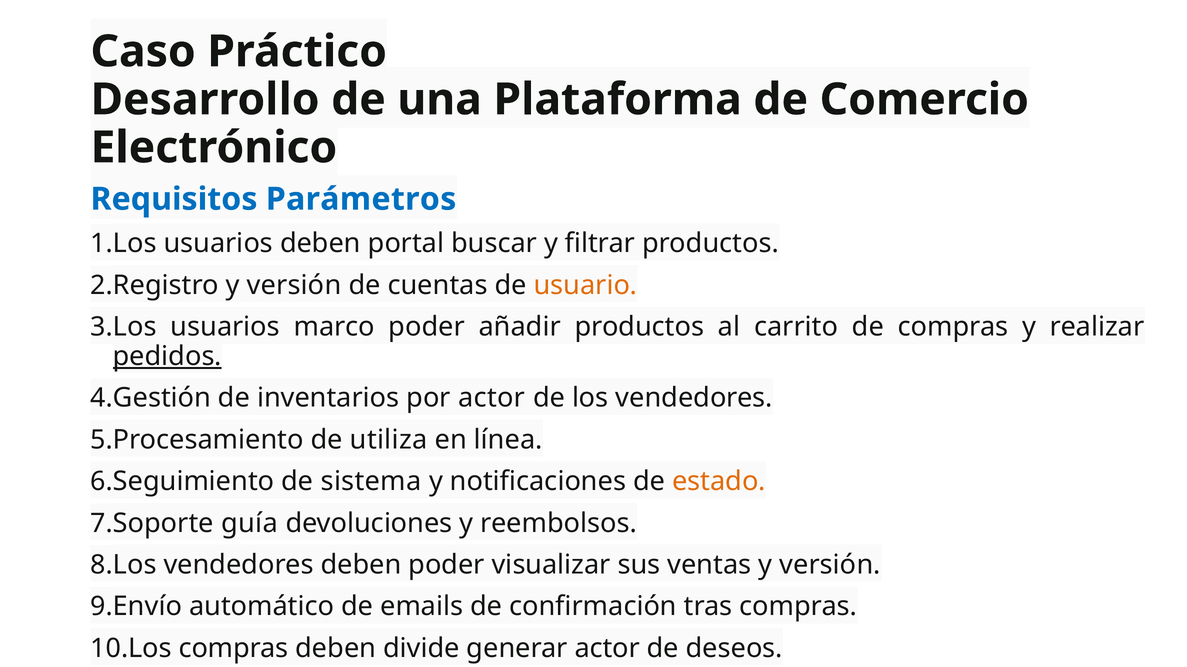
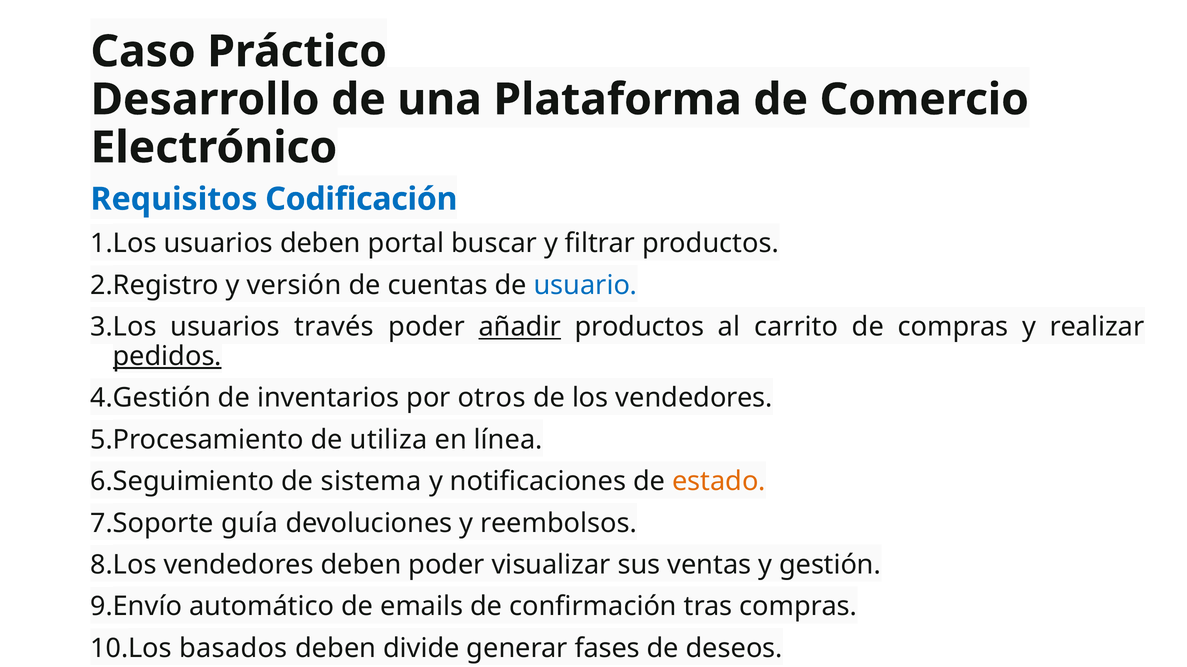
Parámetros: Parámetros -> Codificación (361, 199)
usuario colour: orange -> blue (585, 286)
marco: marco -> través (334, 327)
añadir underline: none -> present (520, 327)
por actor: actor -> otros (492, 398)
ventas y versión: versión -> gestión (830, 565)
compras: compras -> basados (233, 649)
generar actor: actor -> fases (607, 649)
